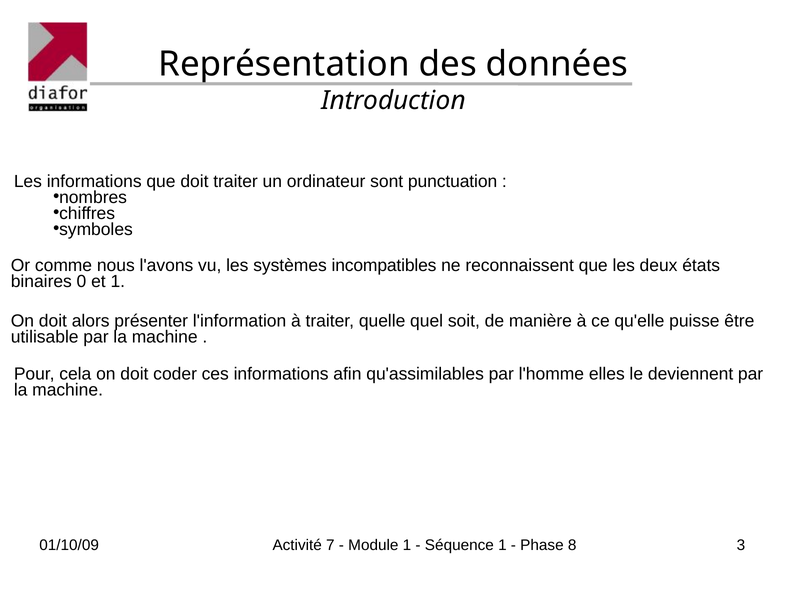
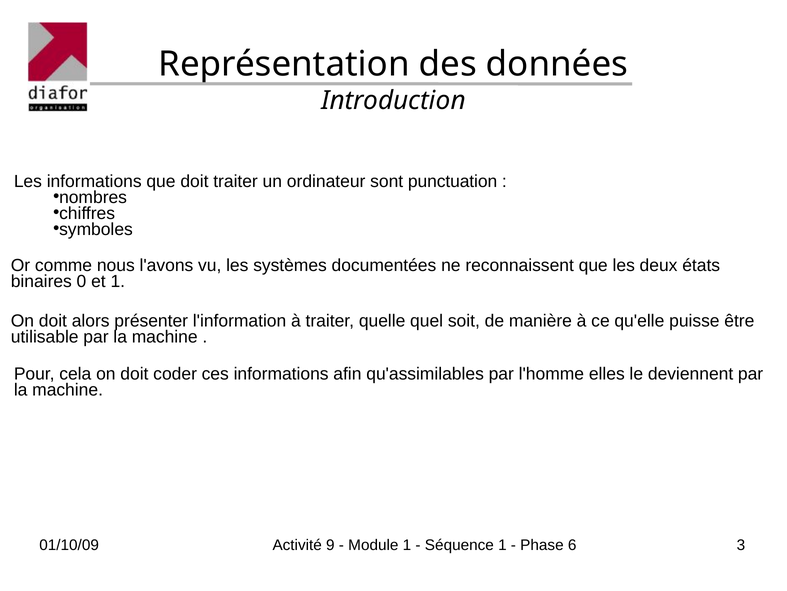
incompatibles: incompatibles -> documentées (384, 265)
7: 7 -> 9 (330, 544)
8: 8 -> 6 (572, 544)
